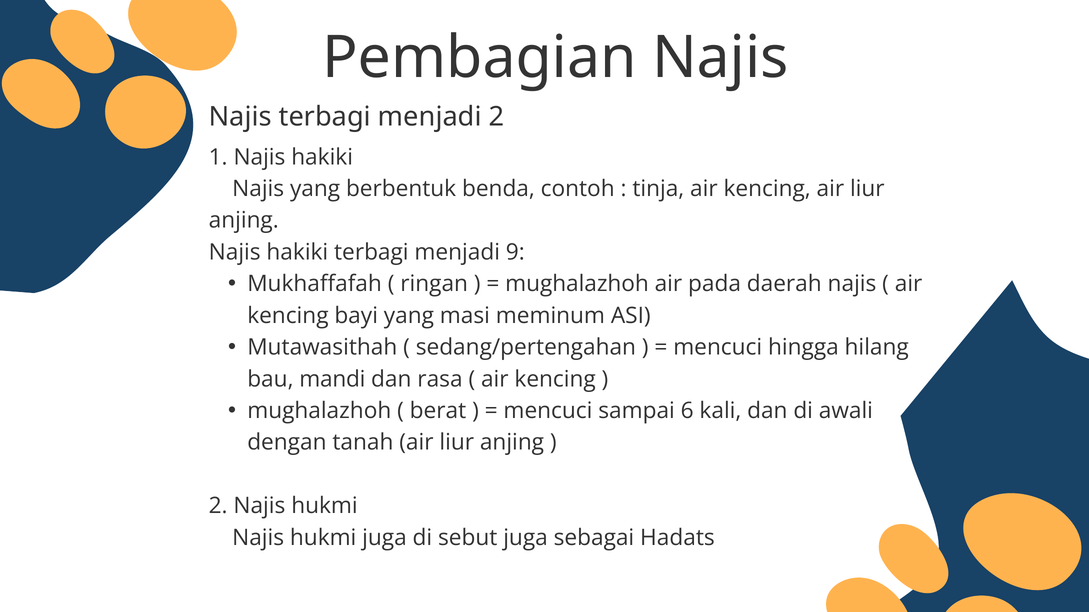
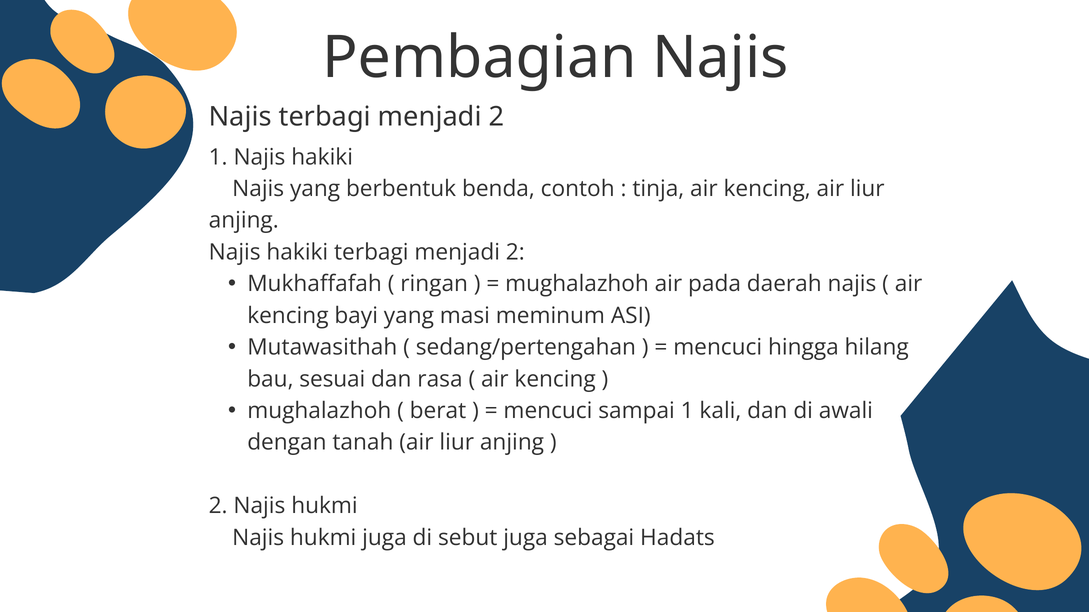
hakiki terbagi menjadi 9: 9 -> 2 (515, 252)
mandi: mandi -> sesuai (332, 379)
sampai 6: 6 -> 1 (687, 411)
